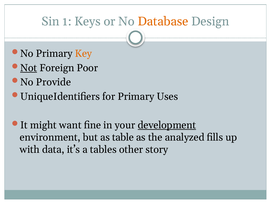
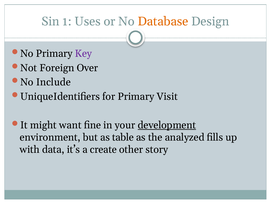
Keys: Keys -> Uses (88, 21)
Key colour: orange -> purple (83, 53)
Not underline: present -> none (29, 68)
Poor: Poor -> Over (87, 68)
Provide: Provide -> Include (53, 82)
Uses: Uses -> Visit (167, 96)
tables: tables -> create (103, 149)
